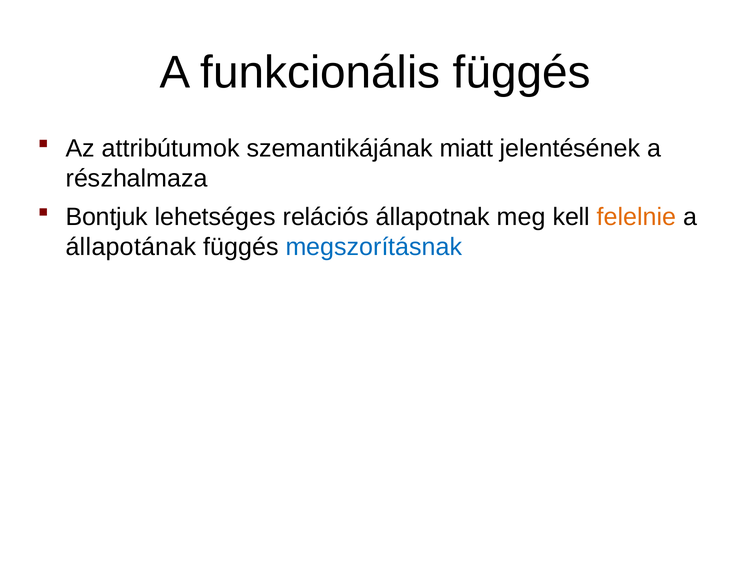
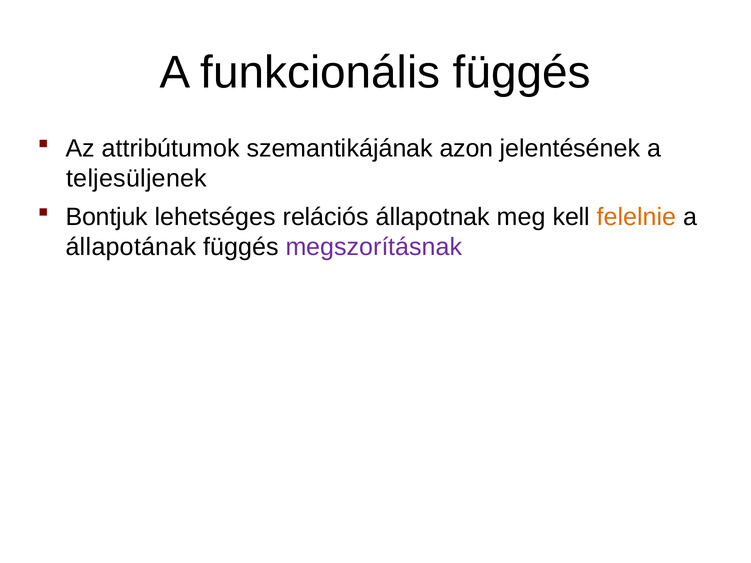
miatt: miatt -> azon (466, 149)
részhalmaza: részhalmaza -> teljesüljenek (137, 179)
megszorításnak colour: blue -> purple (374, 247)
